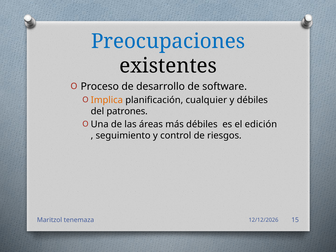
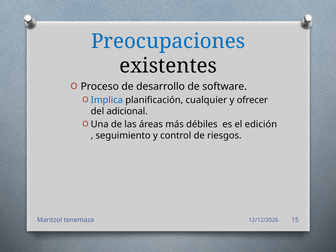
Implica colour: orange -> blue (107, 100)
y débiles: débiles -> ofrecer (252, 100)
patrones: patrones -> adicional (127, 111)
